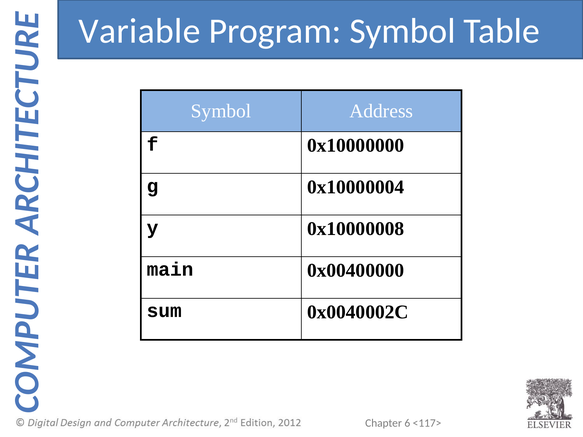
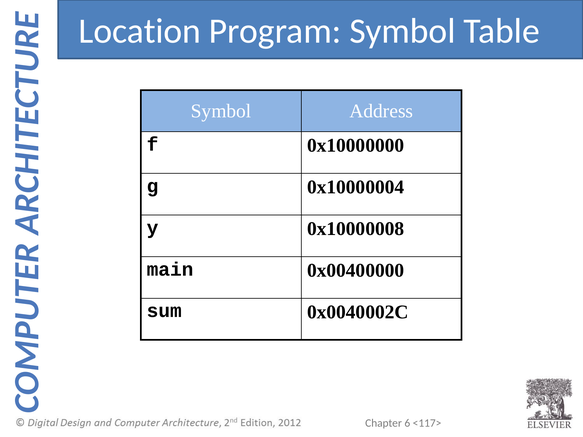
Variable: Variable -> Location (140, 31)
